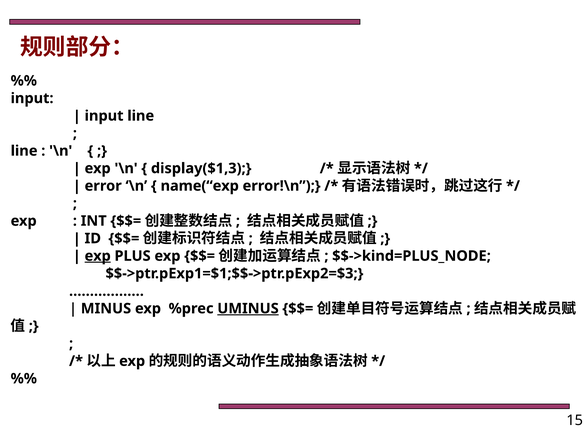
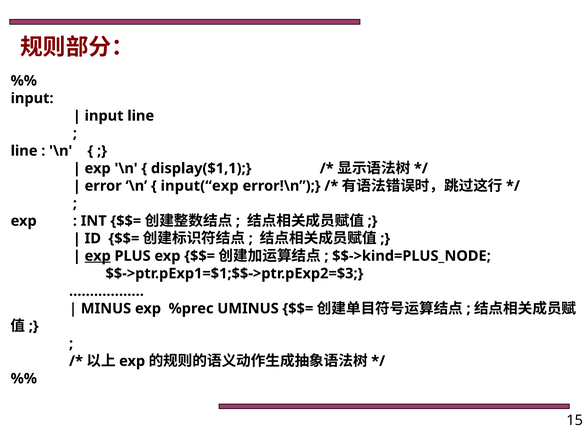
display($1,3: display($1,3 -> display($1,1 (201, 168)
name(“exp: name(“exp -> input(“exp (200, 186)
UMINUS underline: present -> none (248, 309)
